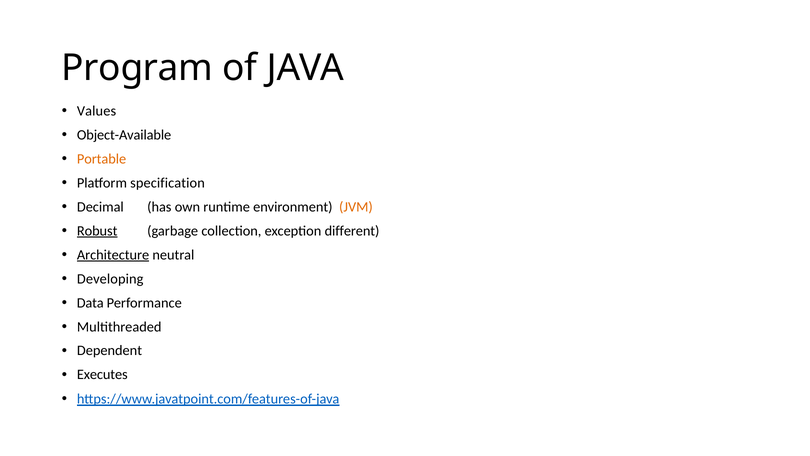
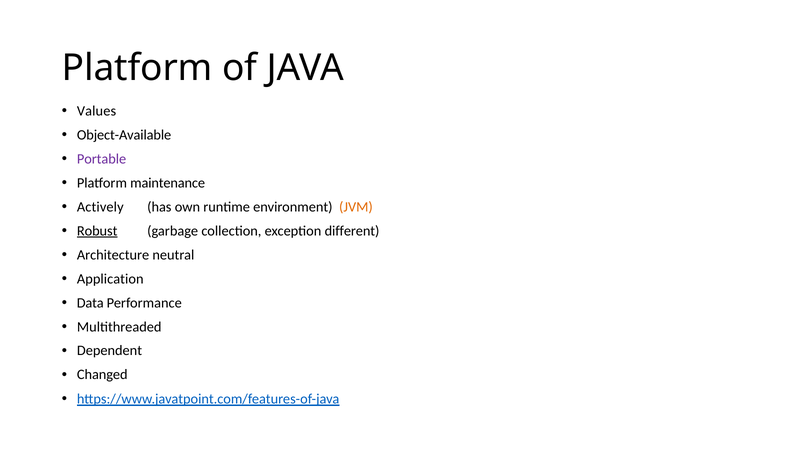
Program: Program -> Platform (137, 68)
Portable colour: orange -> purple (102, 159)
specification: specification -> maintenance (168, 183)
Decimal: Decimal -> Actively (100, 207)
Architecture underline: present -> none (113, 255)
Developing: Developing -> Application (110, 279)
Executes: Executes -> Changed (102, 374)
